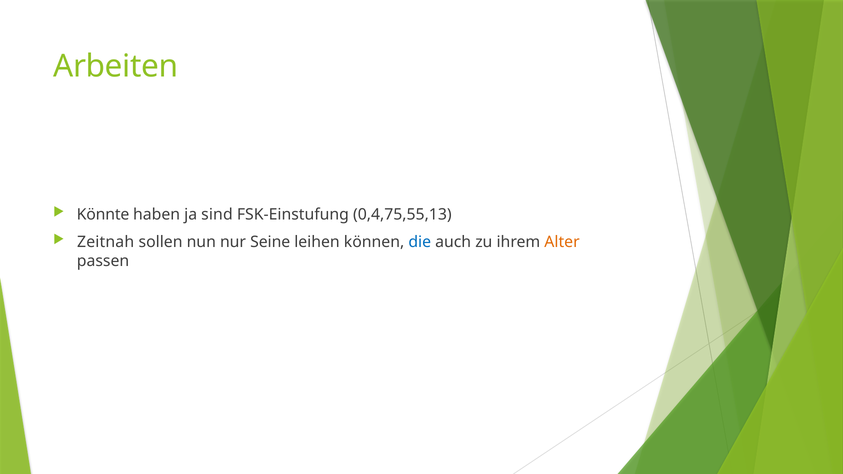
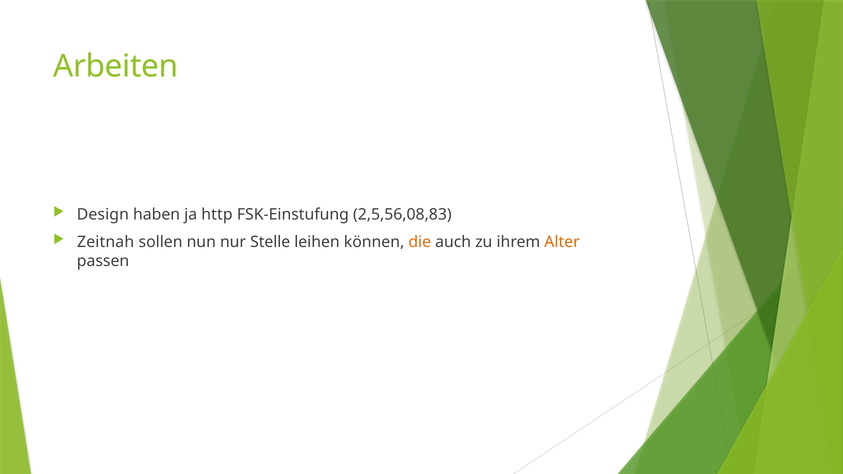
Könnte: Könnte -> Design (103, 214)
sind: sind -> http (217, 214)
0,4,75,55,13: 0,4,75,55,13 -> 2,5,56,08,83 (402, 214)
Seine: Seine -> Stelle (270, 242)
die colour: blue -> orange (420, 242)
